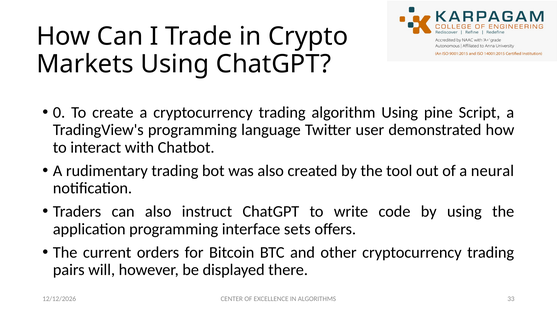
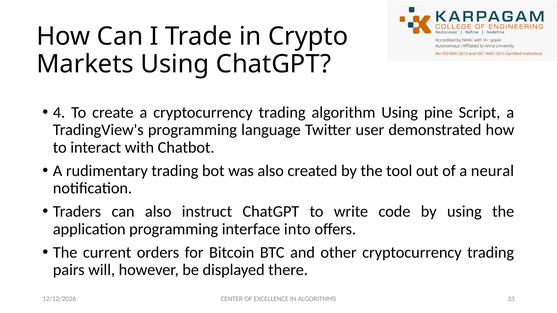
0: 0 -> 4 (59, 113)
sets: sets -> into (297, 229)
